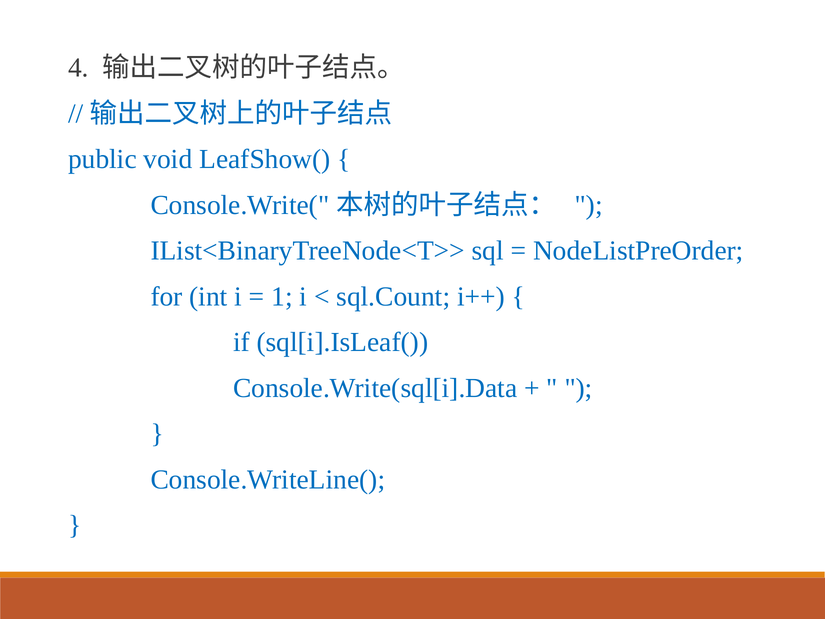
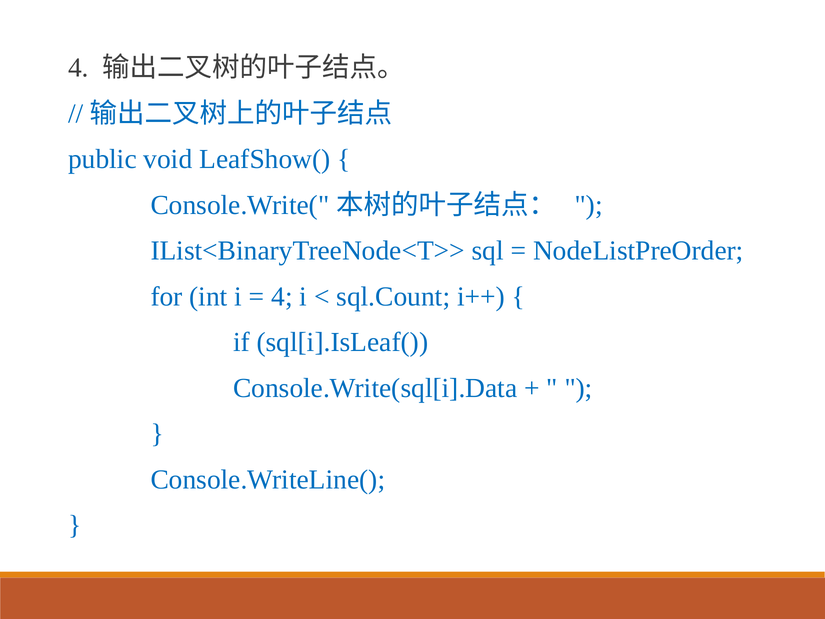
1: 1 -> 4 (282, 296)
